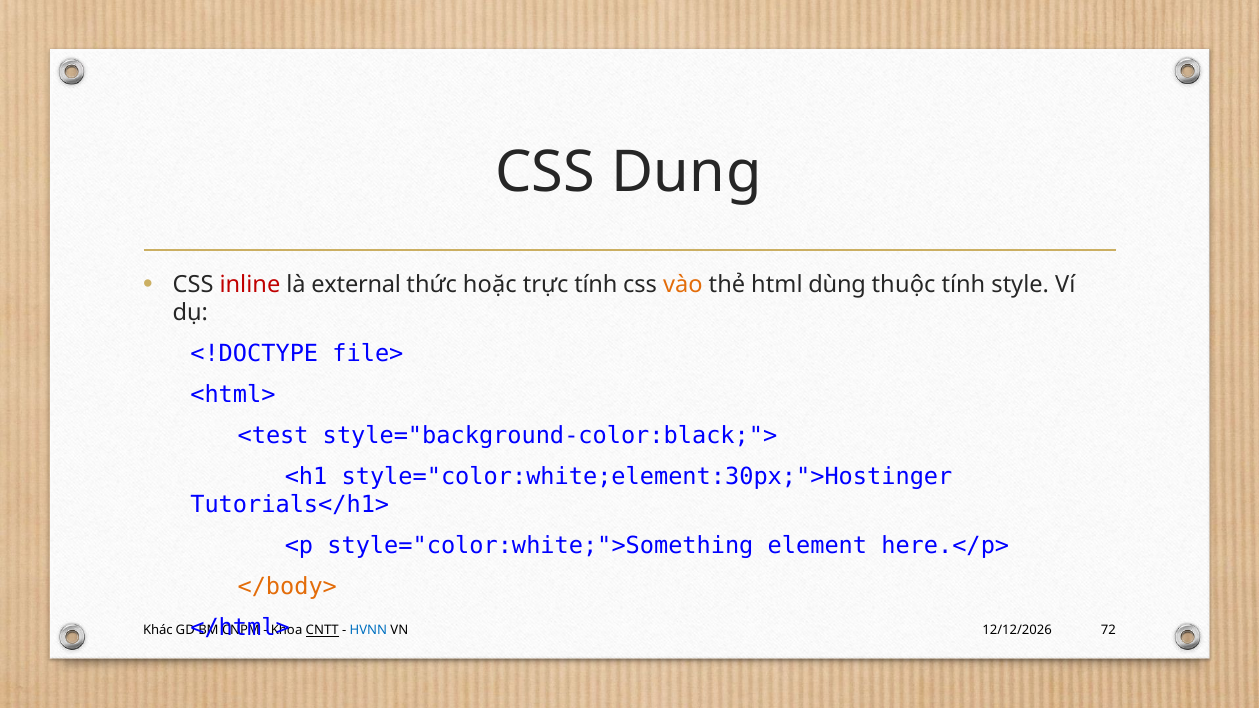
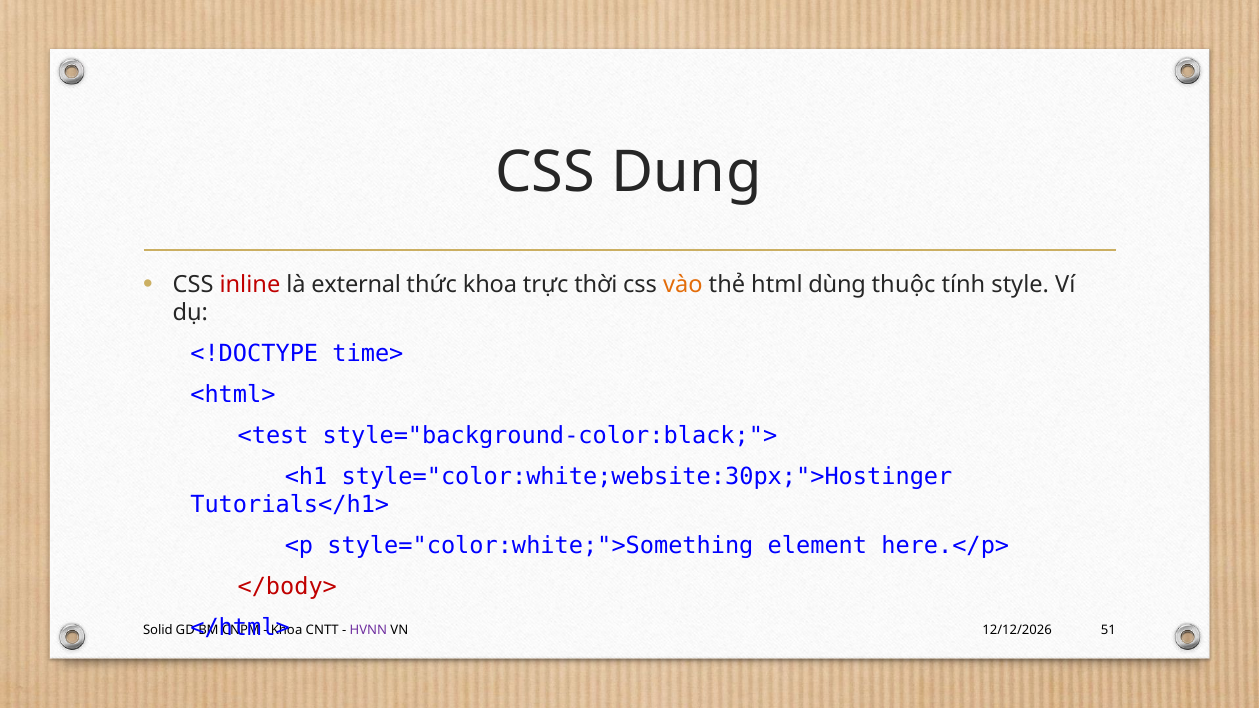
thức hoặc: hoặc -> khoa (490, 285)
trực tính: tính -> thời (596, 285)
file>: file> -> time> (368, 354)
style="color:white;element:30px;">Hostinger: style="color:white;element:30px;">Hostinger -> style="color:white;website:30px;">Hostinger (647, 477)
</body> colour: orange -> red (287, 587)
Khác: Khác -> Solid (158, 631)
CNTT underline: present -> none (322, 631)
HVNN colour: blue -> purple (368, 631)
72: 72 -> 51 (1108, 631)
